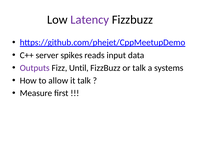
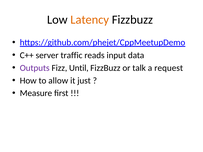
Latency colour: purple -> orange (90, 20)
spikes: spikes -> traffic (72, 55)
systems: systems -> request (169, 68)
it talk: talk -> just (84, 81)
